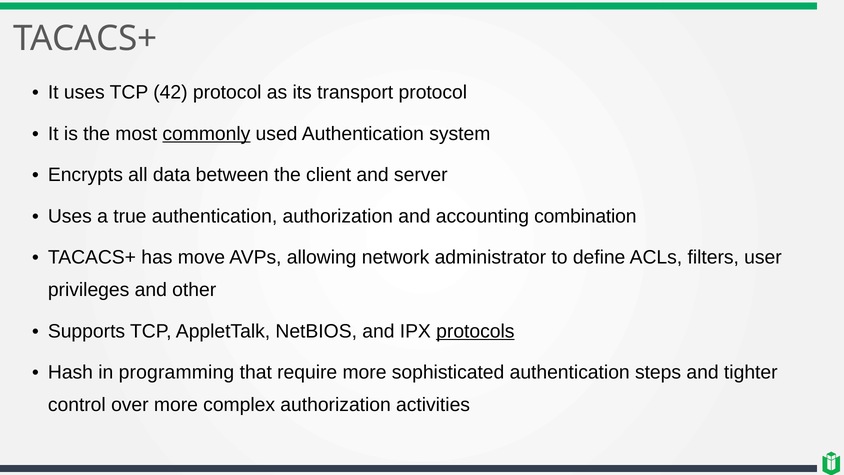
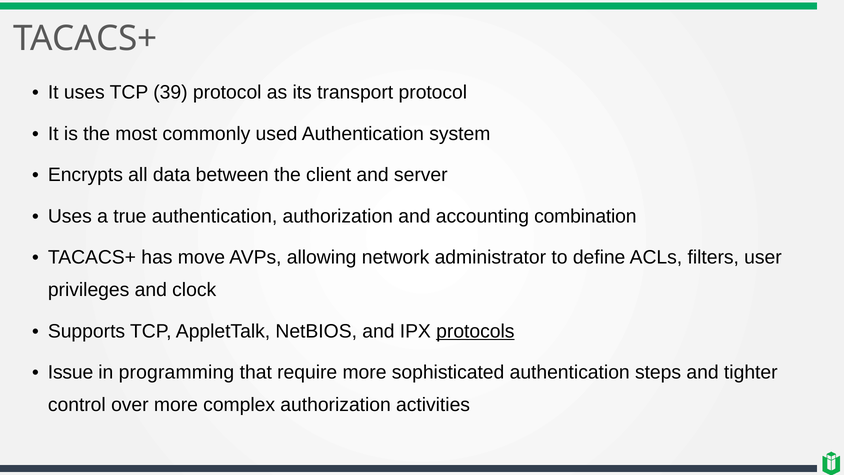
42: 42 -> 39 (170, 92)
commonly underline: present -> none (206, 134)
other: other -> clock (194, 290)
Hash: Hash -> Issue (71, 372)
